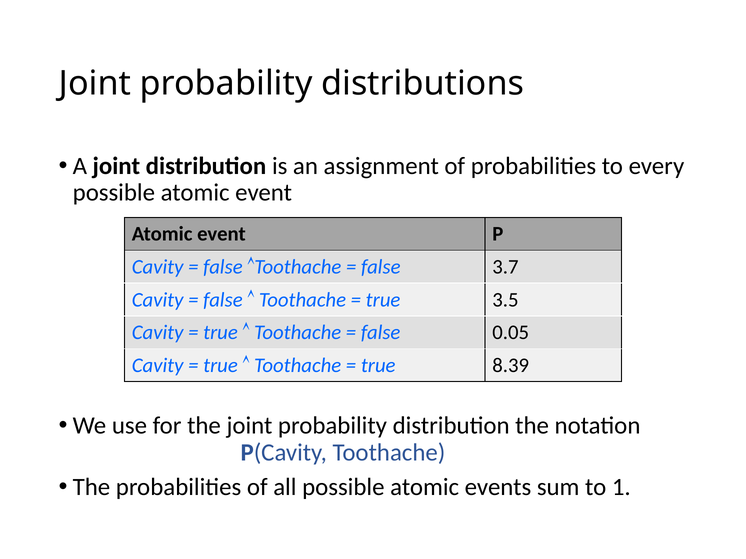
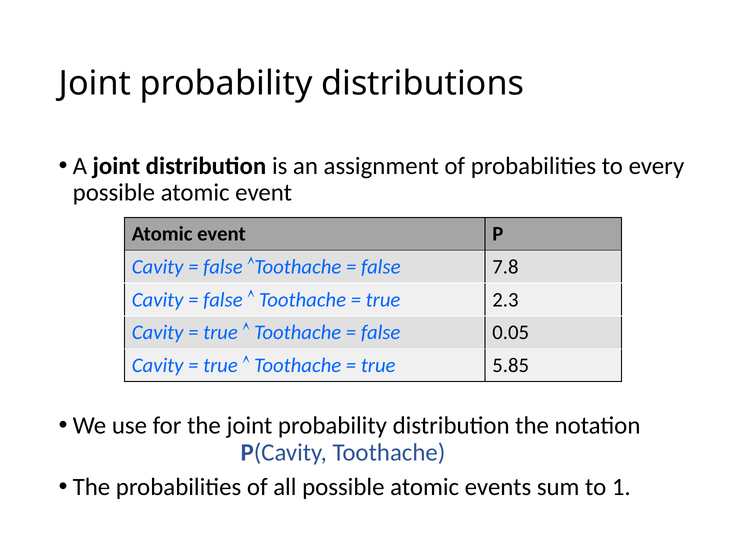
3.7: 3.7 -> 7.8 (505, 267)
3.5: 3.5 -> 2.3 (505, 300)
8.39: 8.39 -> 5.85 (511, 366)
